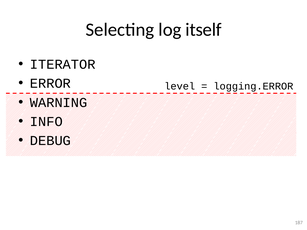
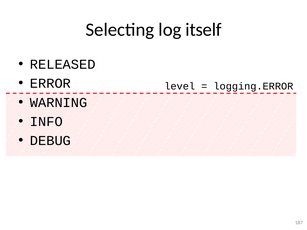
ITERATOR: ITERATOR -> RELEASED (63, 64)
